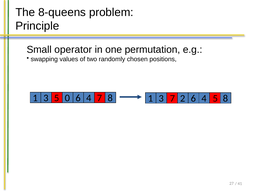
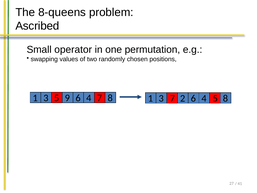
Principle: Principle -> Ascribed (37, 26)
0: 0 -> 9 (67, 98)
